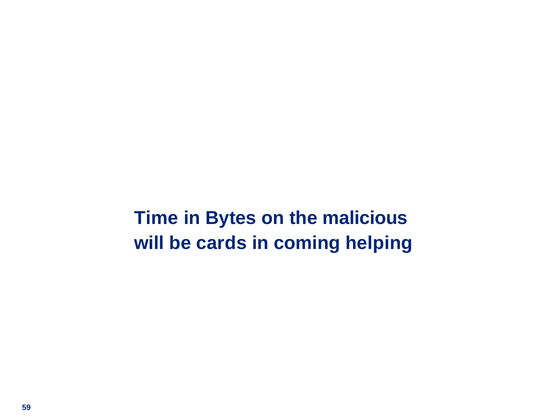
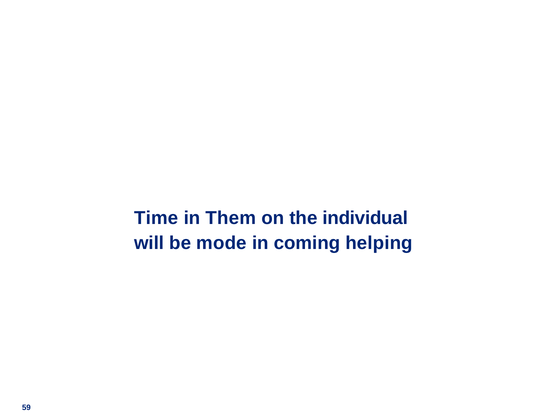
Bytes: Bytes -> Them (231, 218)
malicious: malicious -> individual (365, 218)
cards: cards -> mode (221, 243)
